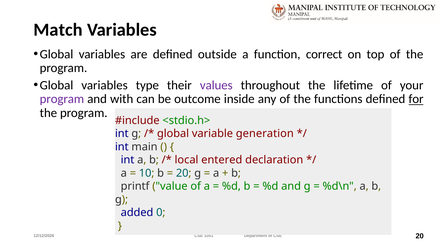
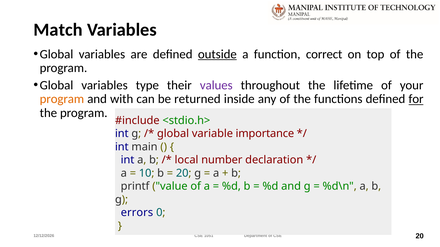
outside underline: none -> present (217, 54)
program colour: purple -> orange (62, 99)
outcome: outcome -> returned (197, 99)
generation: generation -> importance (265, 134)
entered: entered -> number (222, 160)
added: added -> errors (137, 213)
